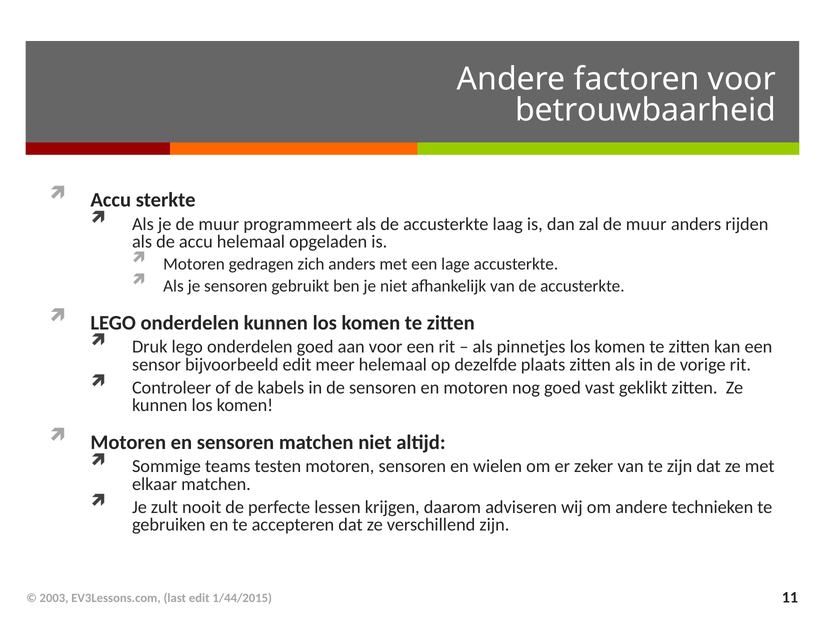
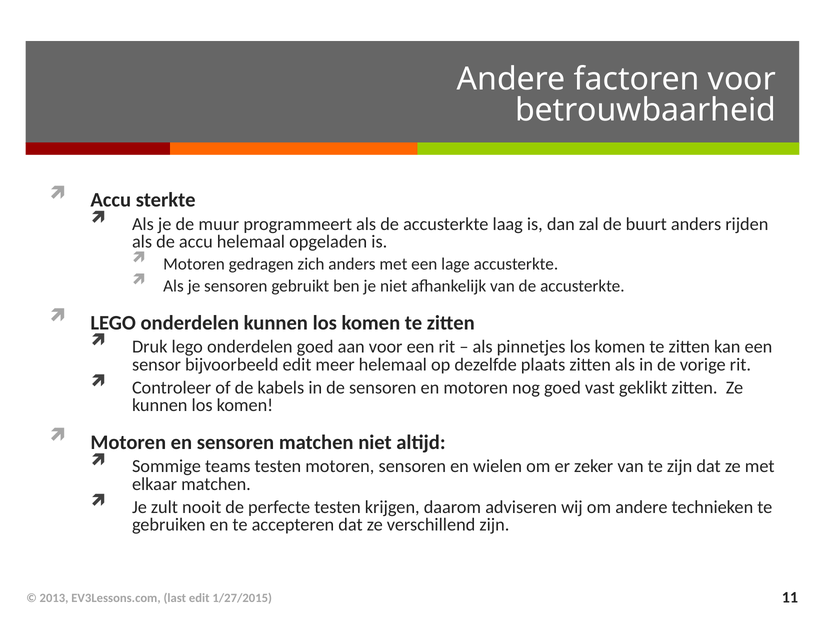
zal de muur: muur -> buurt (646, 224)
perfecte lessen: lessen -> testen (338, 507)
2003: 2003 -> 2013 (54, 598)
1/44/2015: 1/44/2015 -> 1/27/2015 (242, 598)
